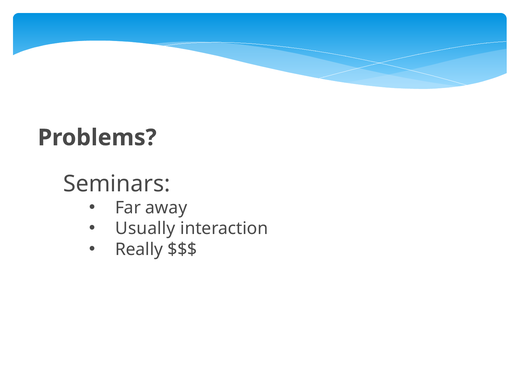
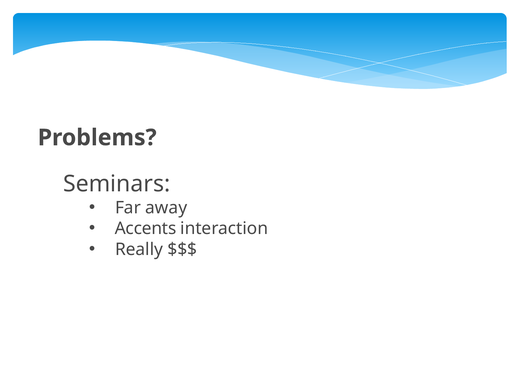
Usually: Usually -> Accents (145, 228)
